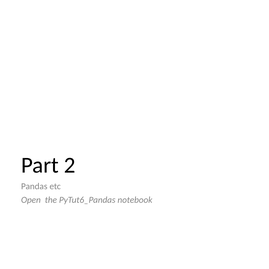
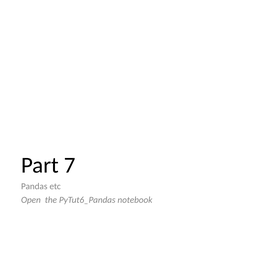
2: 2 -> 7 (70, 165)
